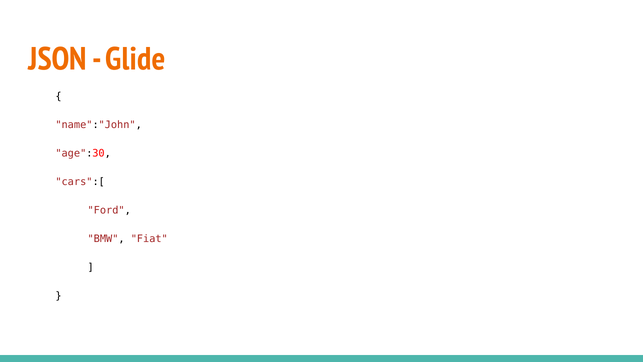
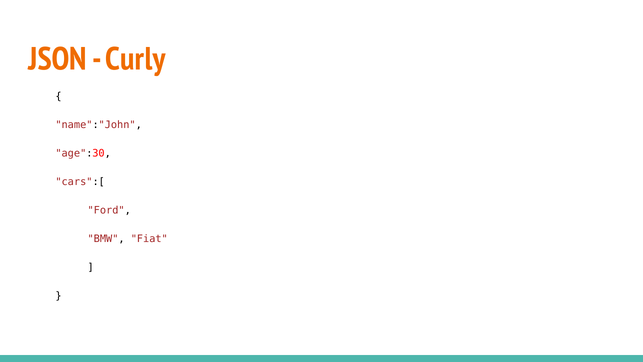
Glide: Glide -> Curly (135, 59)
